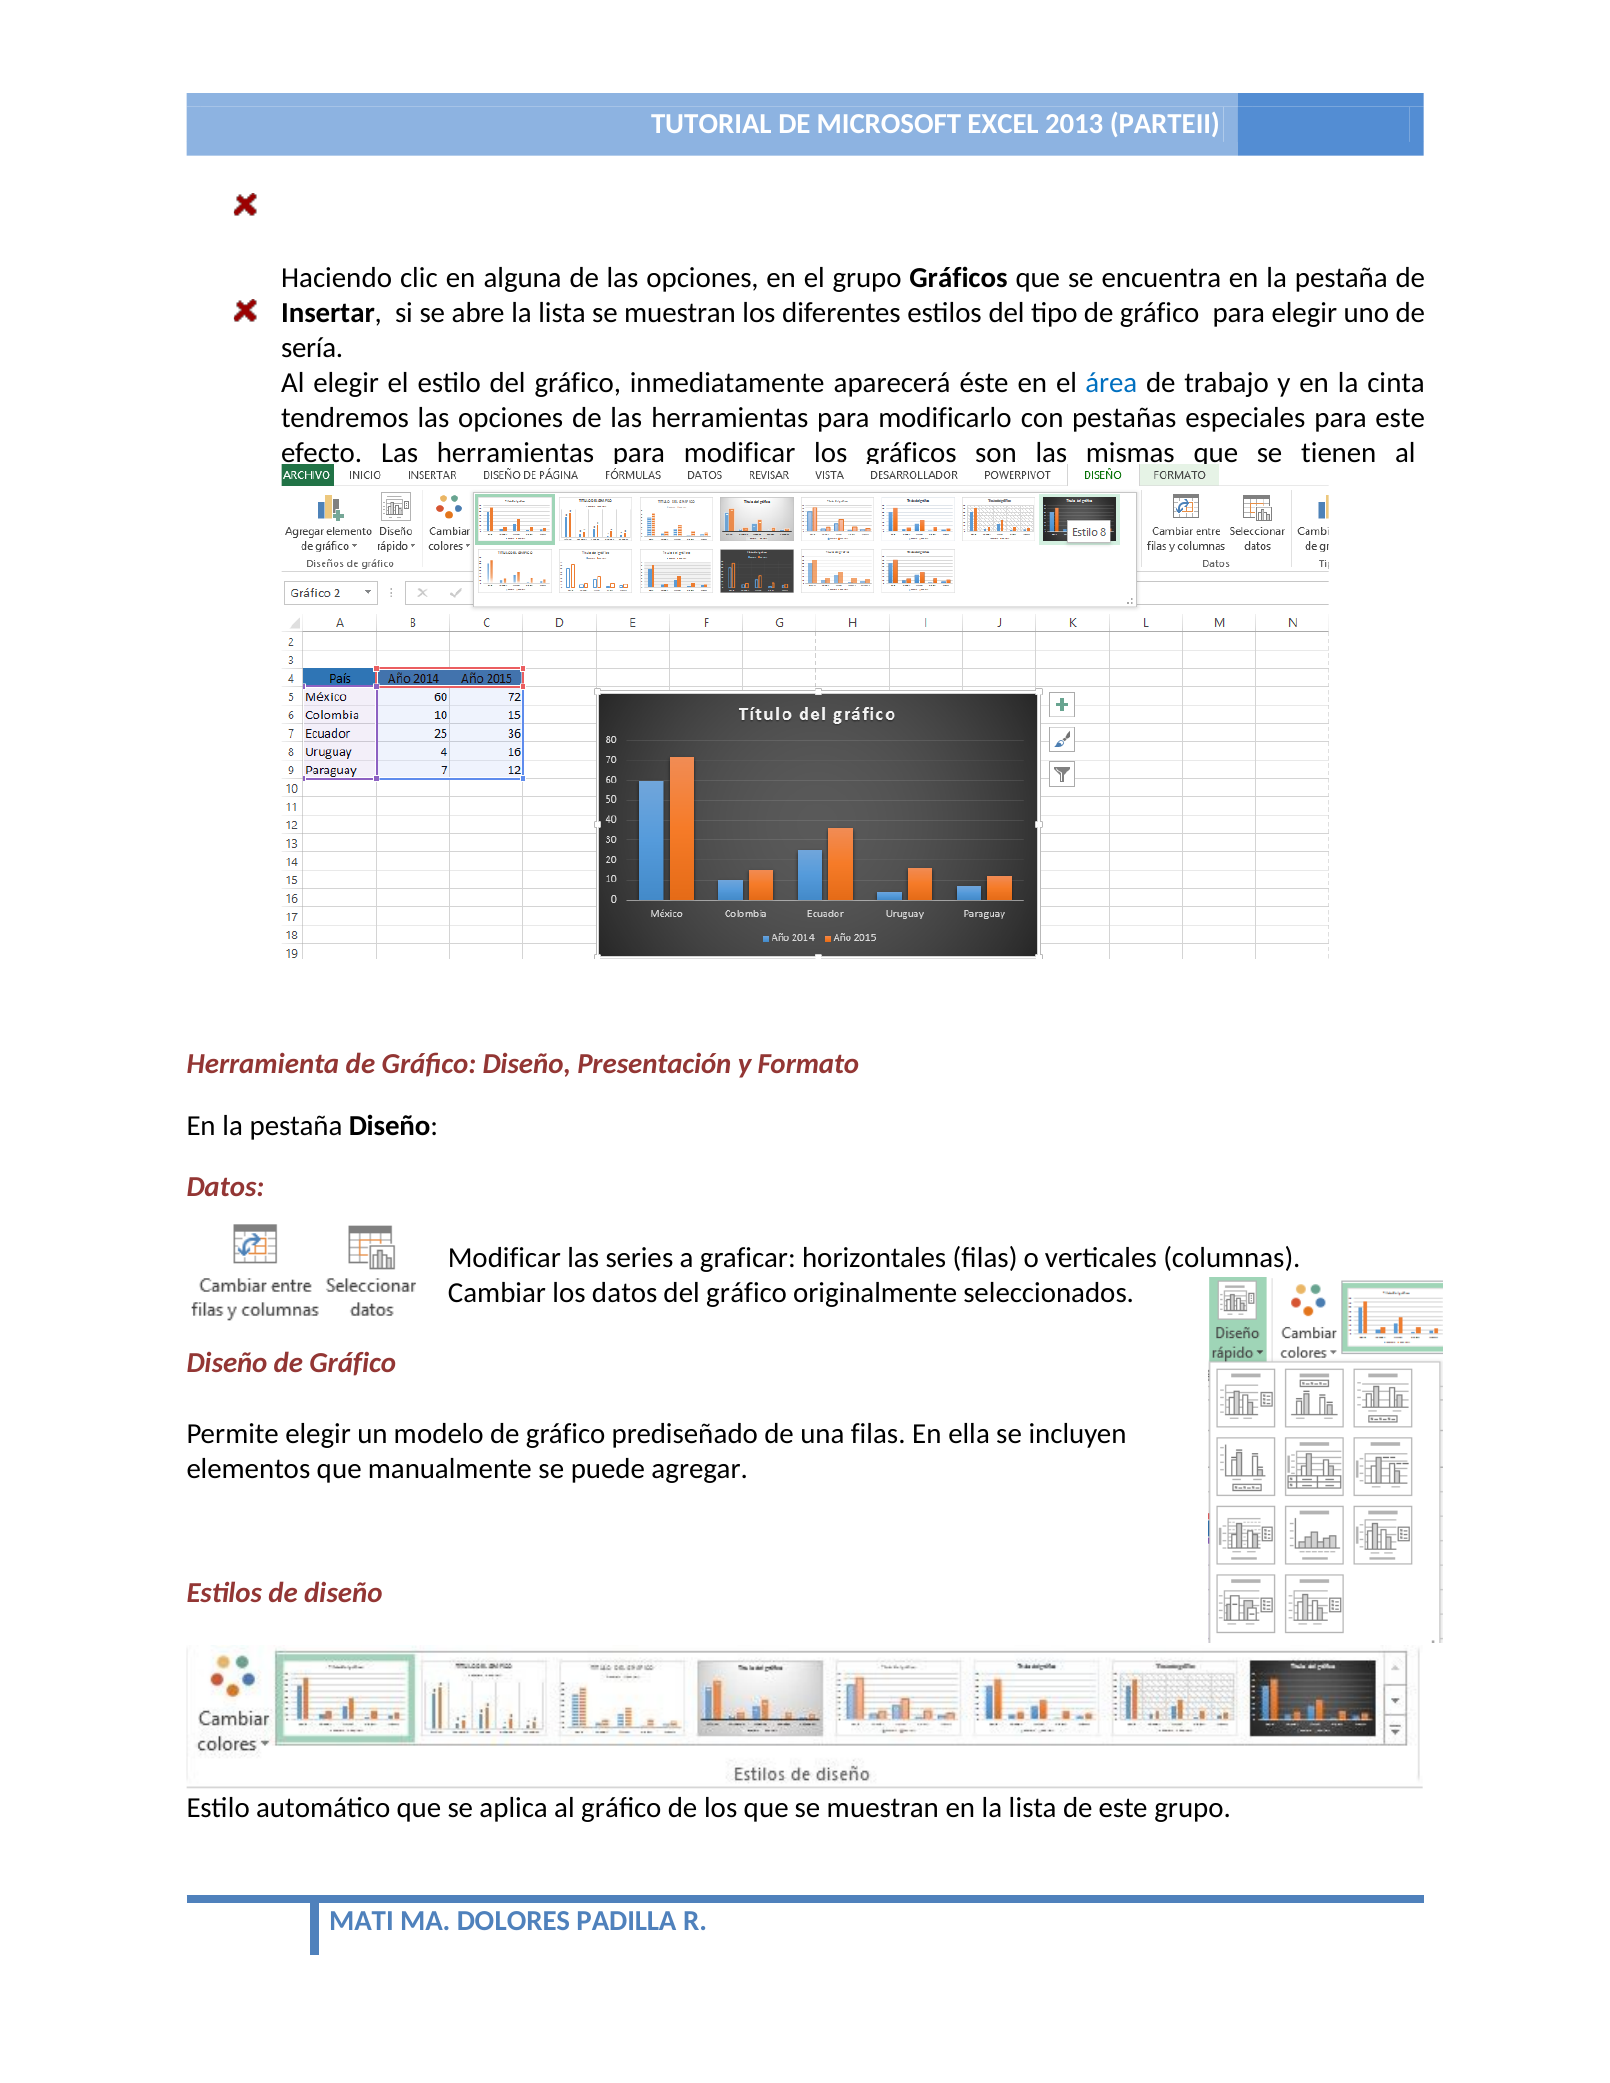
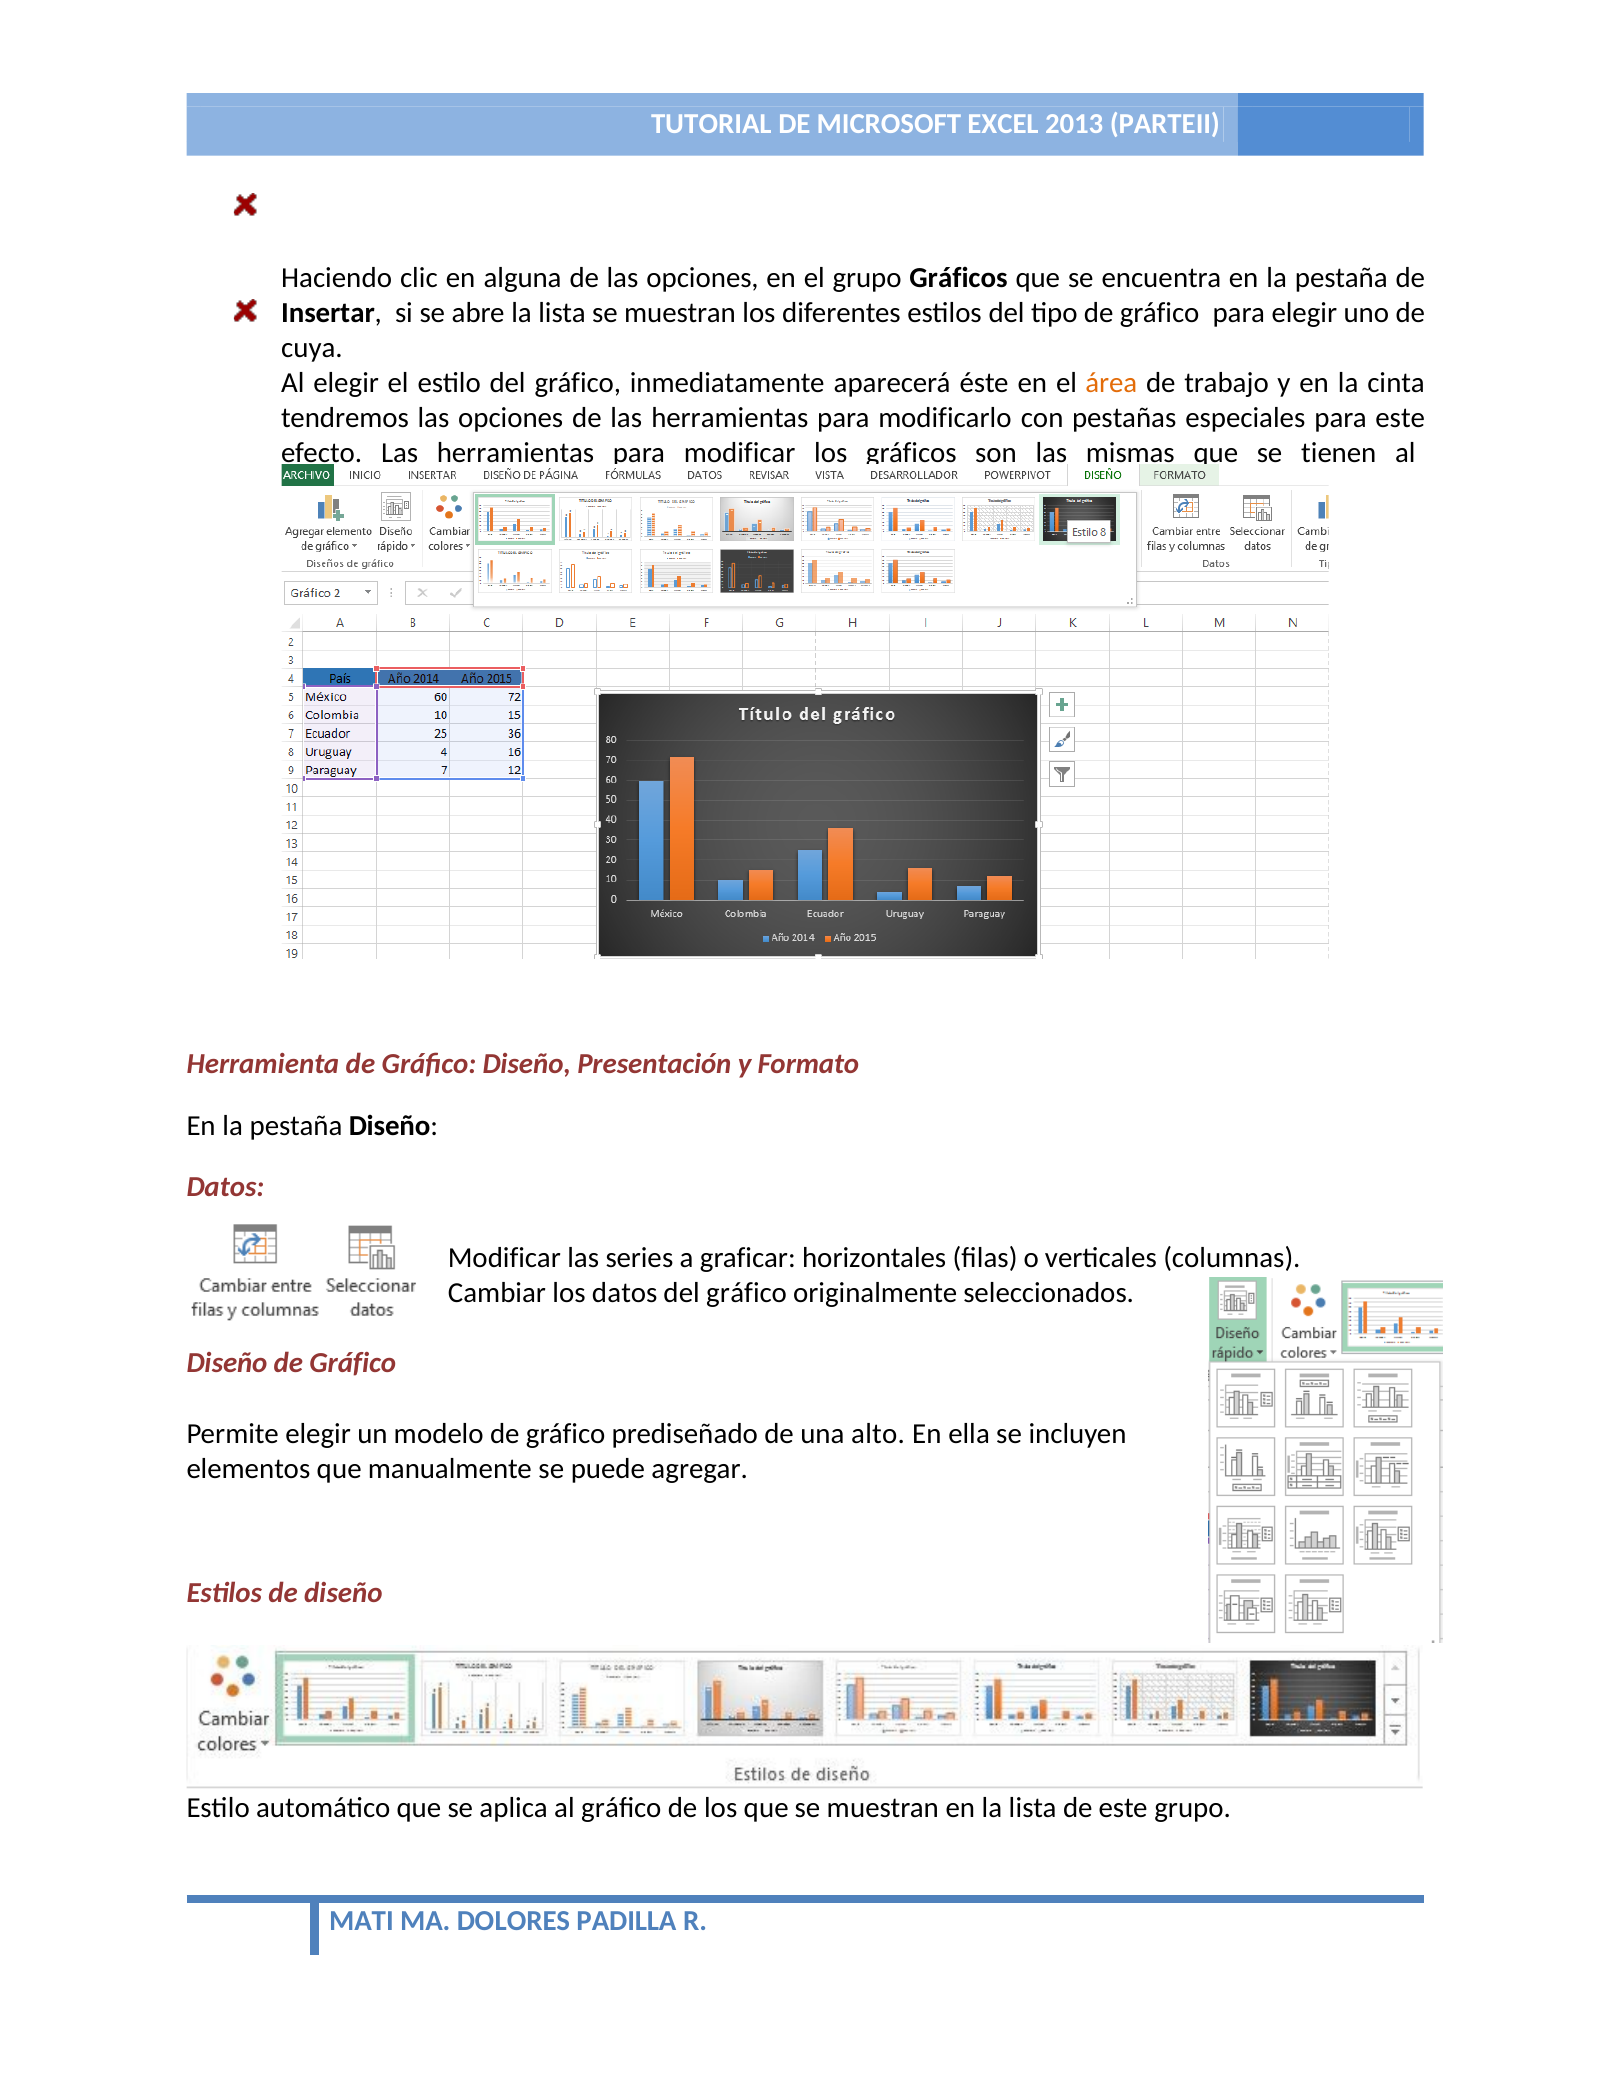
sería: sería -> cuya (312, 348)
área colour: blue -> orange (1111, 383)
una filas: filas -> alto (878, 1434)
